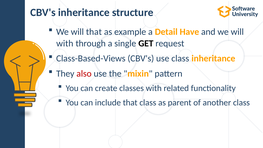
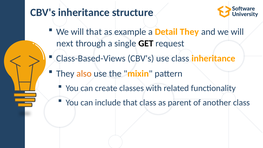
Detail Have: Have -> They (189, 32)
with: with -> next (65, 43)
also colour: red -> orange (84, 74)
